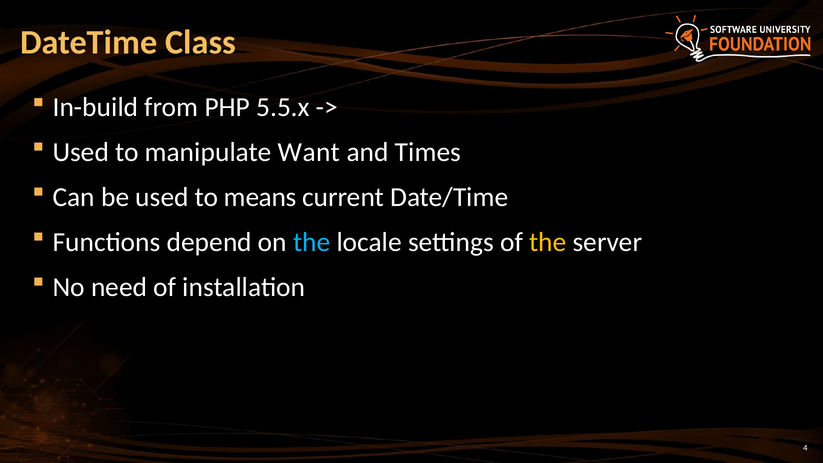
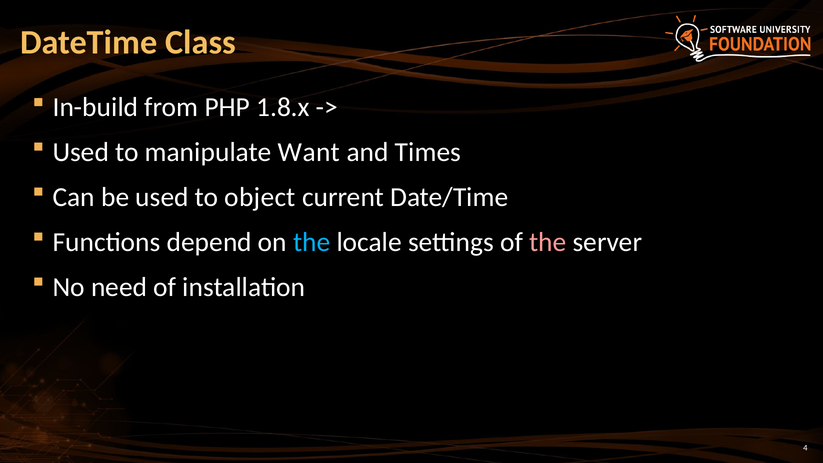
5.5.x: 5.5.x -> 1.8.x (283, 107)
means: means -> object (260, 197)
the colour: yellow -> pink (548, 242)
